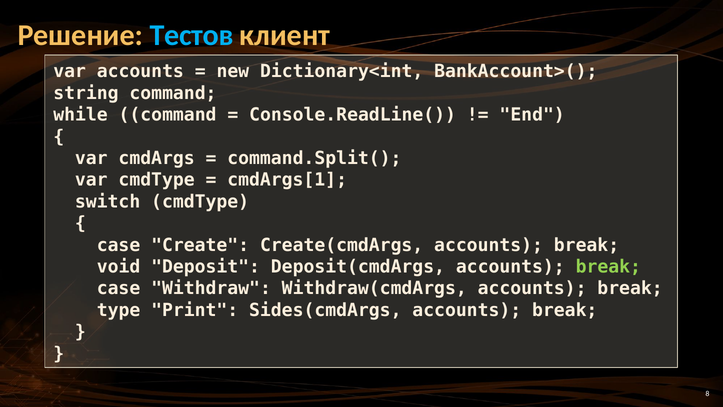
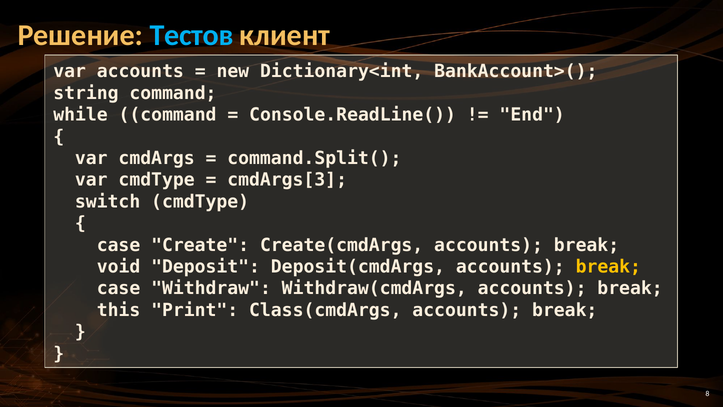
cmdArgs[1: cmdArgs[1 -> cmdArgs[3 (287, 180)
break colour: light green -> yellow (608, 267)
type: type -> this (119, 310)
Sides(cmdArgs: Sides(cmdArgs -> Class(cmdArgs (325, 310)
